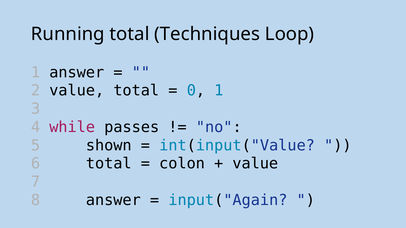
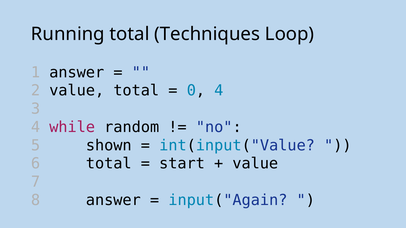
0 1: 1 -> 4 (219, 91)
passes: passes -> random (132, 127)
colon: colon -> start (182, 164)
